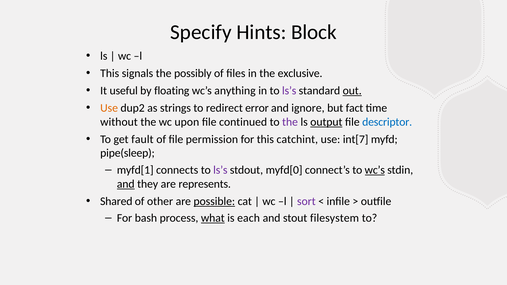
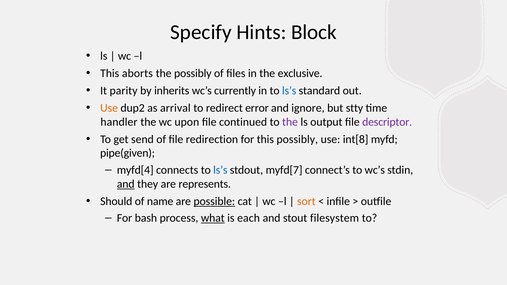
signals: signals -> aborts (137, 73)
useful: useful -> parity (124, 91)
floating: floating -> inherits (172, 91)
anything: anything -> currently (235, 91)
ls’s colour: purple -> blue (289, 91)
out underline: present -> none (352, 91)
strings: strings -> arrival (175, 108)
fact: fact -> stty (354, 108)
without: without -> handler (119, 122)
output underline: present -> none (326, 122)
descriptor colour: blue -> purple (387, 122)
fault: fault -> send (142, 139)
permission: permission -> redirection (212, 139)
this catchint: catchint -> possibly (297, 139)
int[7: int[7 -> int[8 (356, 139)
pipe(sleep: pipe(sleep -> pipe(given (127, 153)
myfd[1: myfd[1 -> myfd[4 (135, 170)
ls’s colour: purple -> blue (220, 170)
myfd[0: myfd[0 -> myfd[7 (284, 170)
wc’s underline: present -> none (375, 170)
Shared: Shared -> Should (116, 201)
other: other -> name (160, 201)
sort colour: purple -> orange (306, 201)
